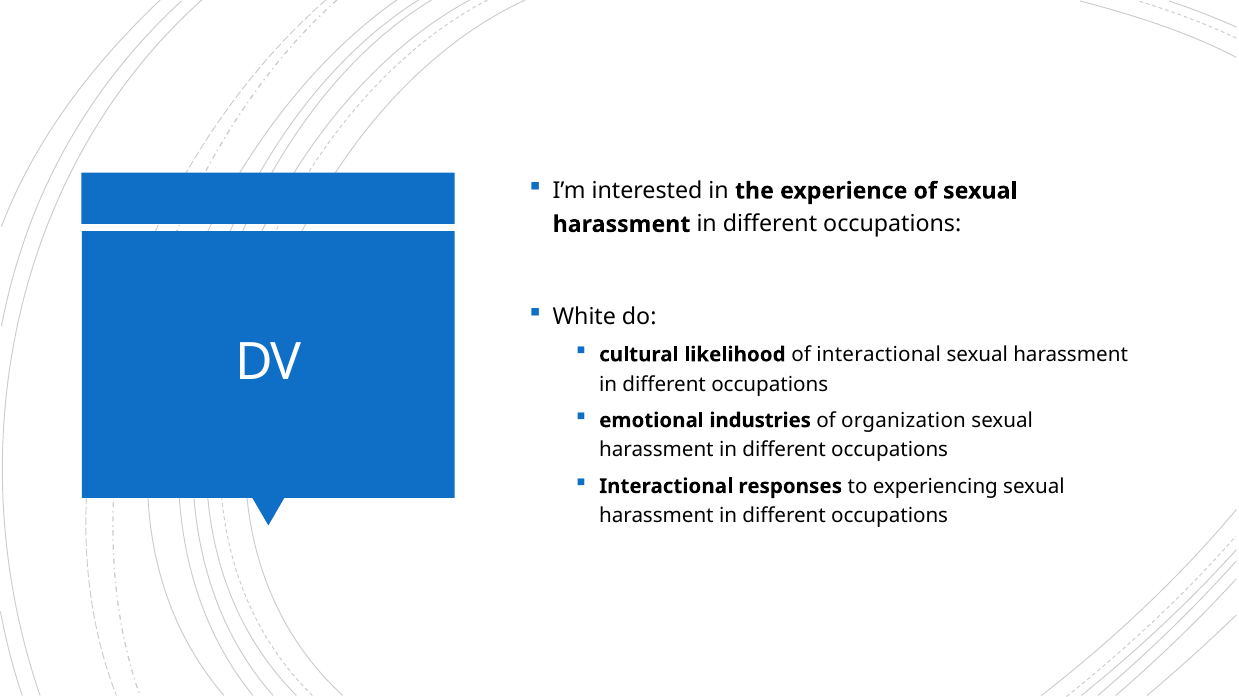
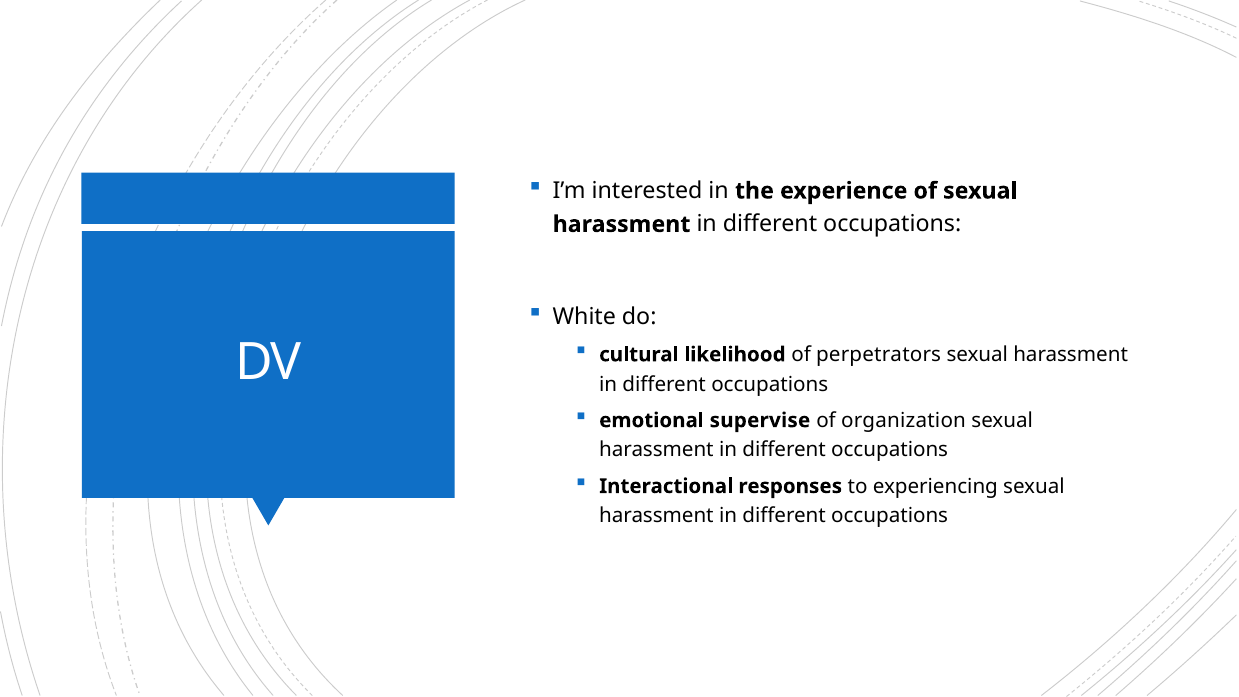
of interactional: interactional -> perpetrators (879, 354)
industries: industries -> supervise (760, 420)
